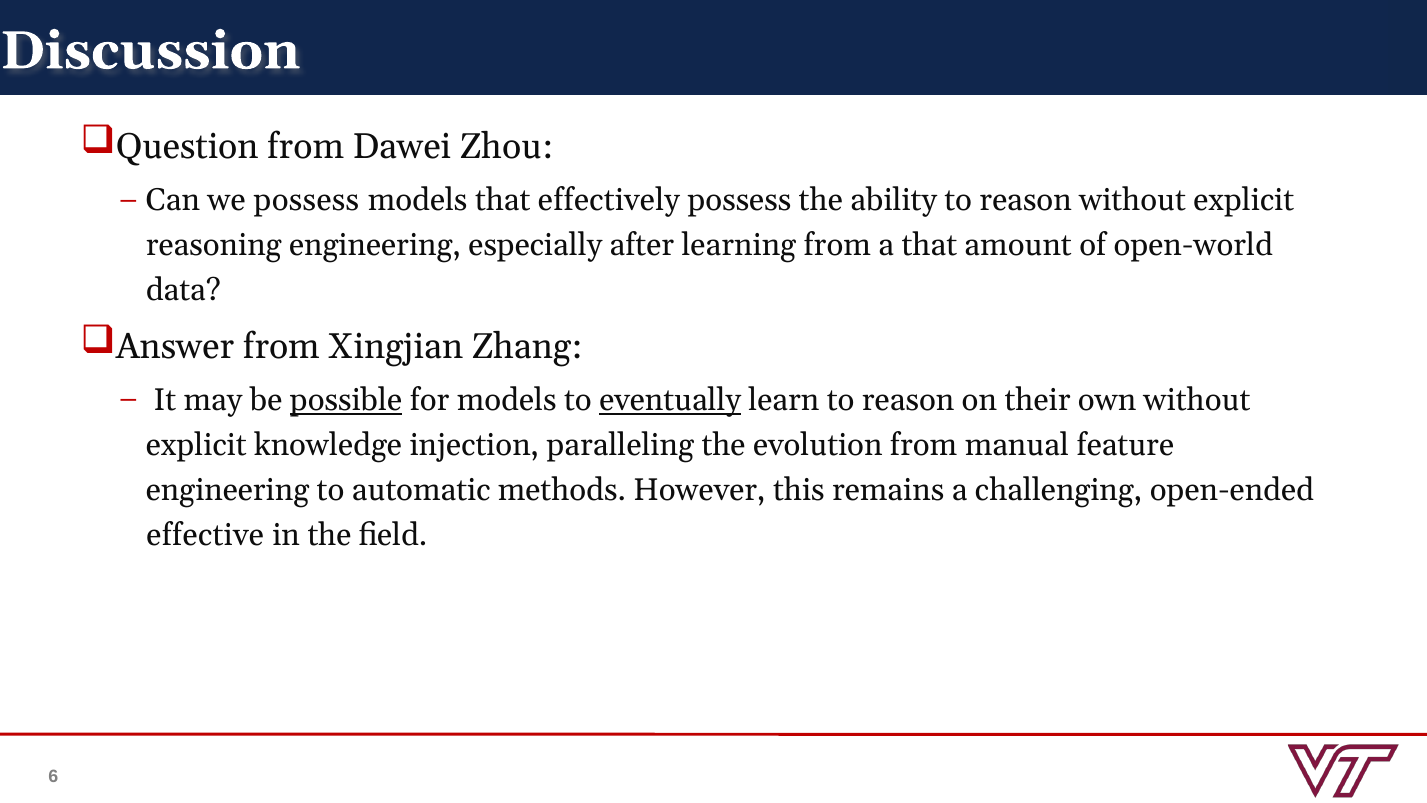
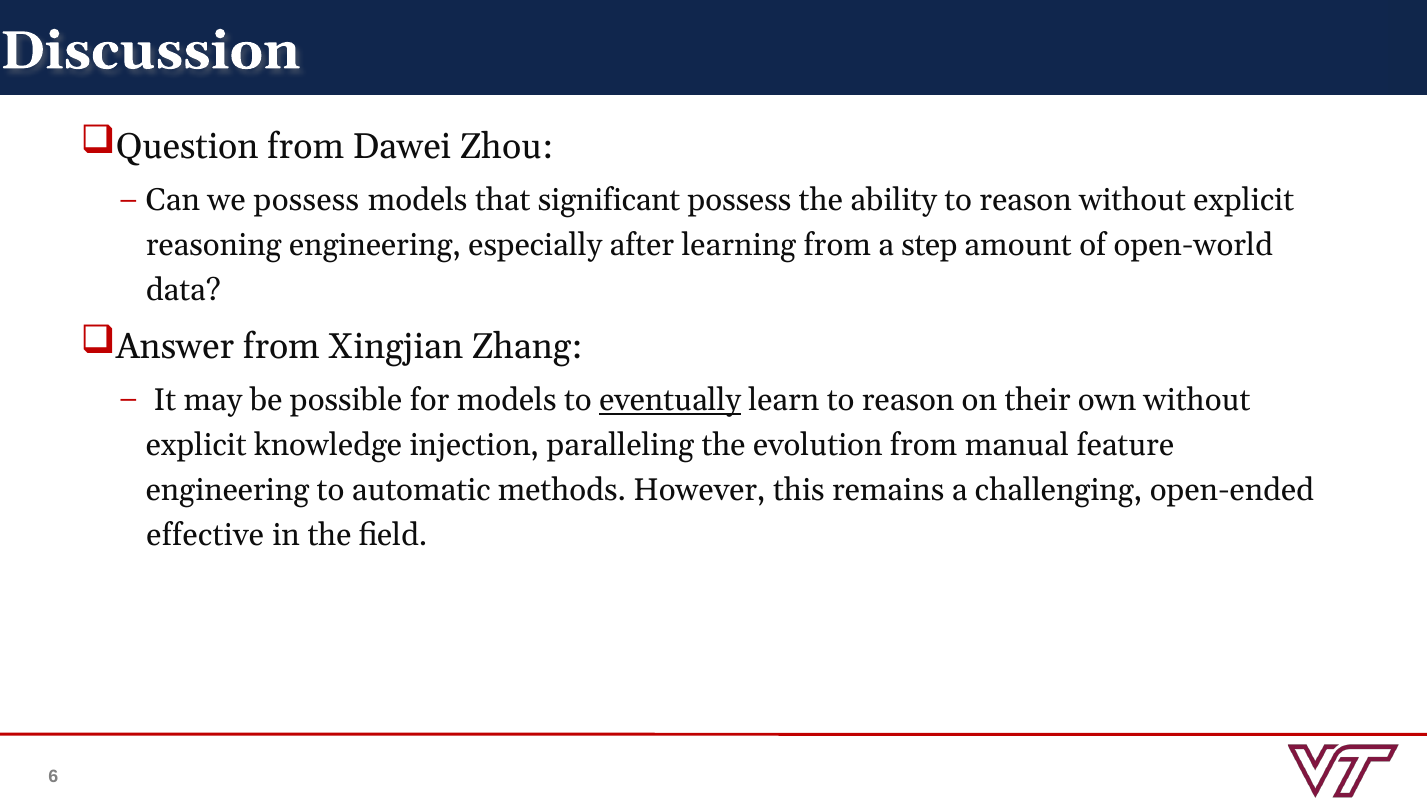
effectively: effectively -> significant (609, 201)
a that: that -> step (929, 246)
possible underline: present -> none (346, 400)
